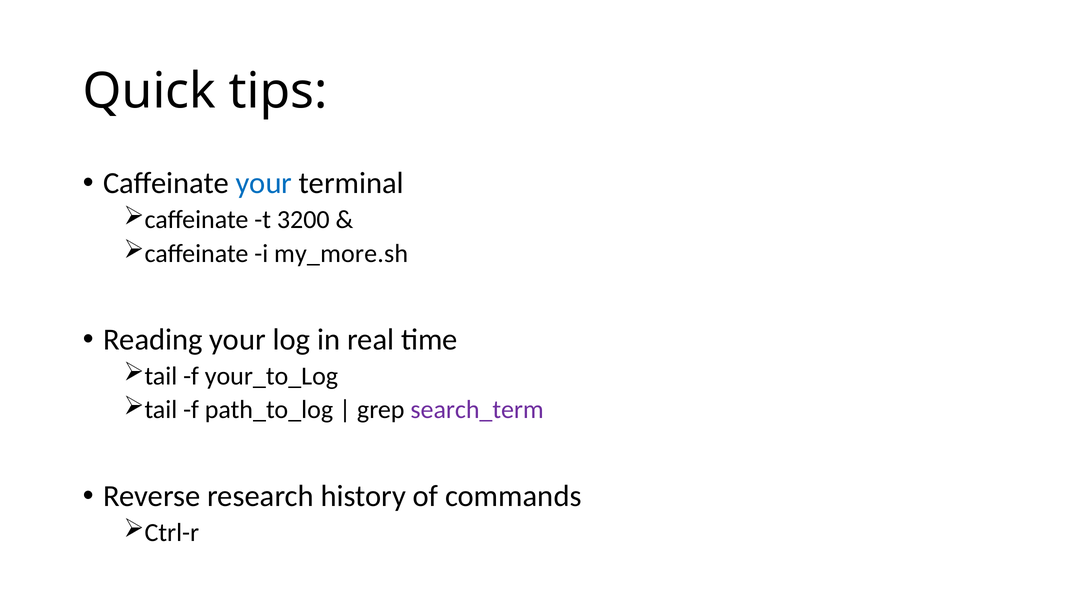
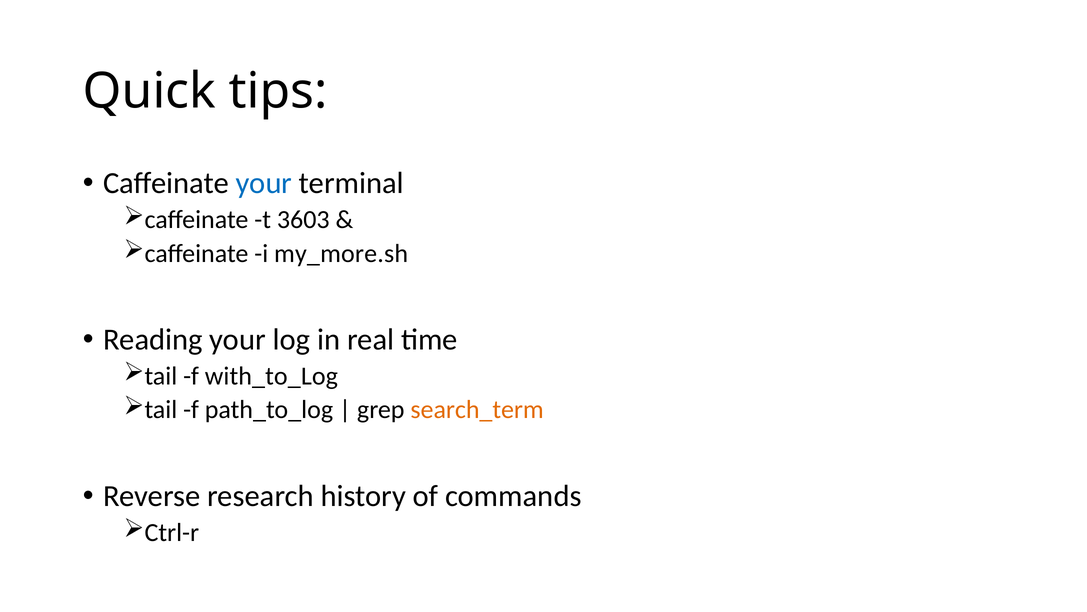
3200: 3200 -> 3603 (303, 219)
your_to_Log: your_to_Log -> with_to_Log (271, 376)
search_term colour: purple -> orange (477, 409)
